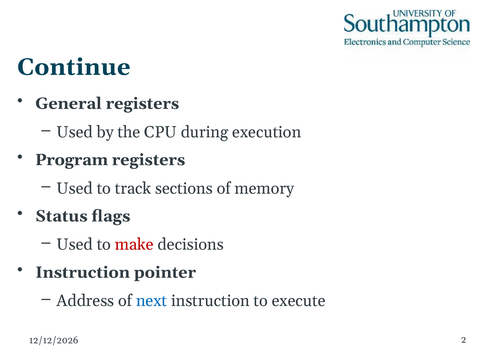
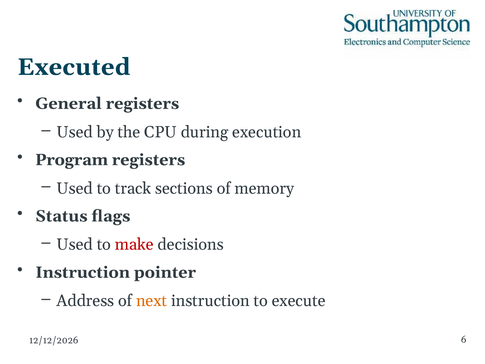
Continue: Continue -> Executed (74, 67)
next colour: blue -> orange (152, 301)
2: 2 -> 6 (464, 340)
